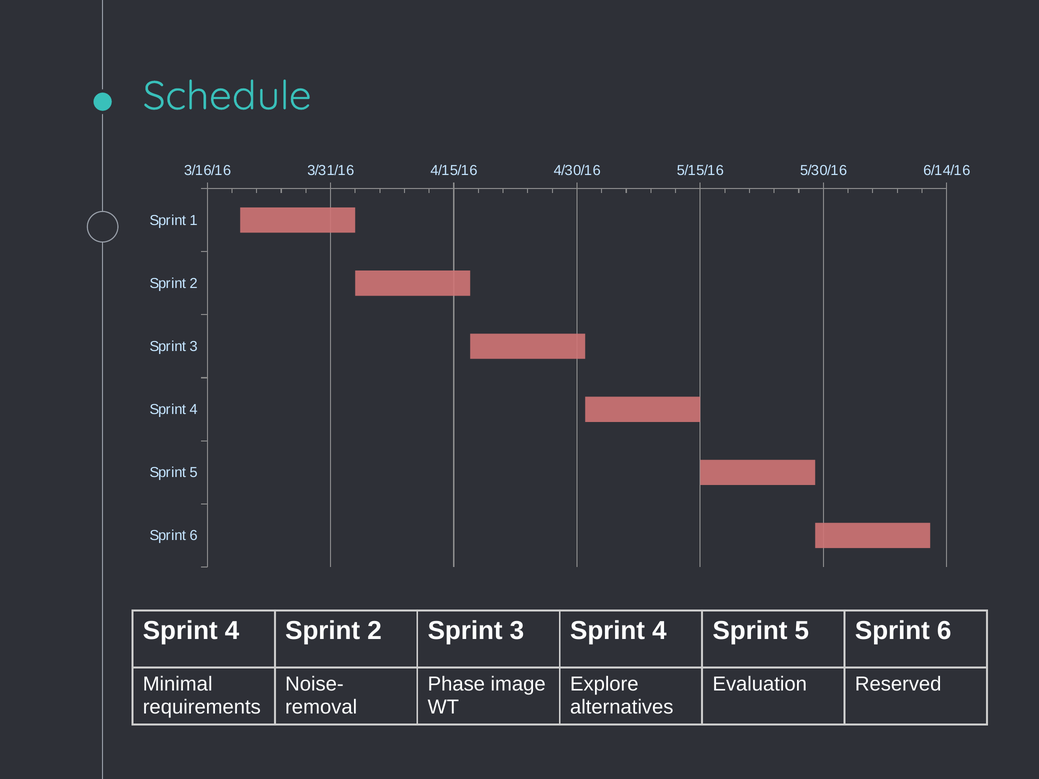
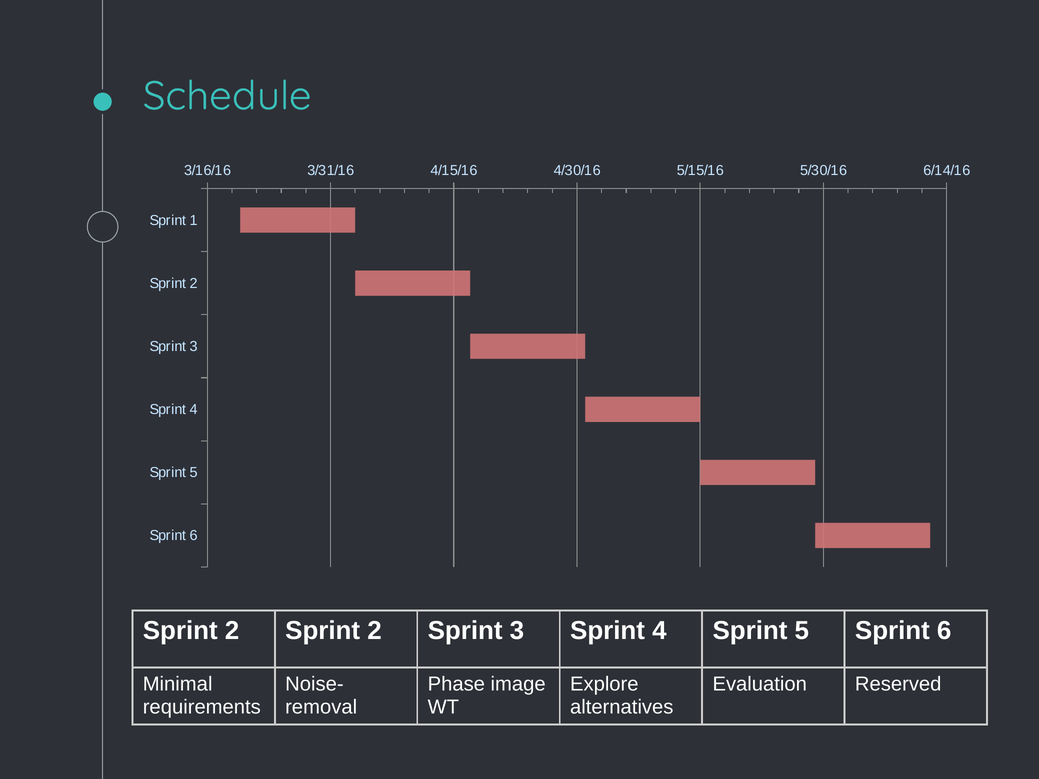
4: 4 -> 2 (232, 631)
